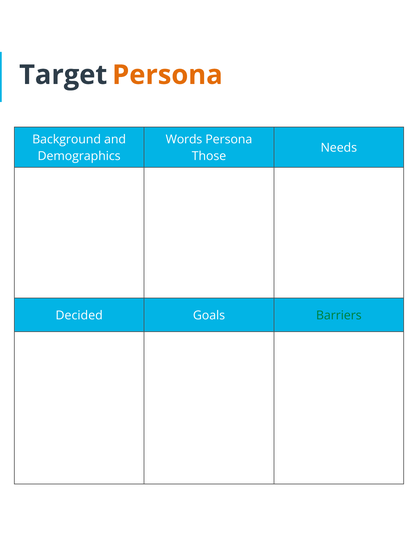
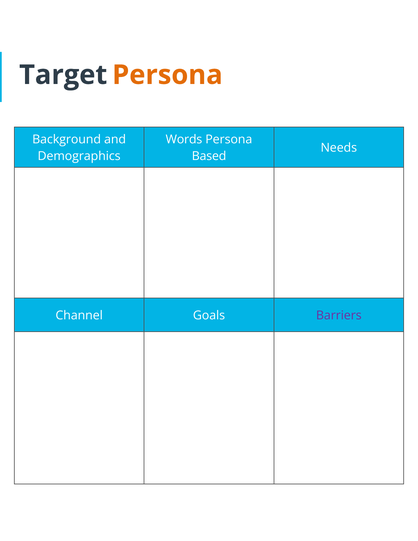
Those: Those -> Based (209, 156)
Decided: Decided -> Channel (79, 316)
Barriers colour: green -> purple (339, 316)
